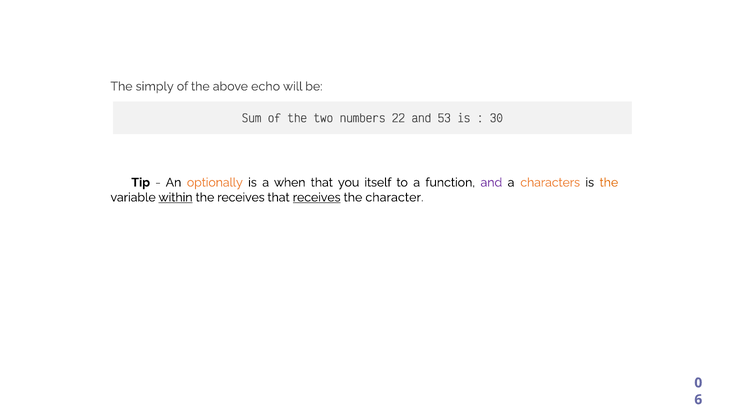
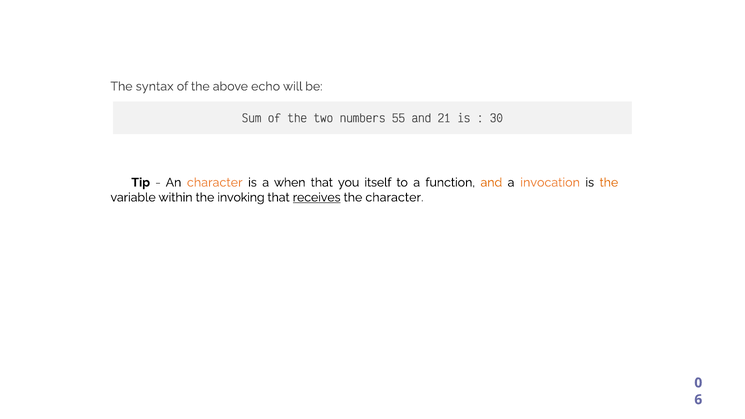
simply: simply -> syntax (155, 86)
22: 22 -> 55 (398, 119)
53: 53 -> 21 (444, 119)
An optionally: optionally -> character (215, 182)
and colour: purple -> orange (491, 182)
characters: characters -> invocation (550, 182)
within underline: present -> none (176, 197)
the receives: receives -> invoking (241, 197)
